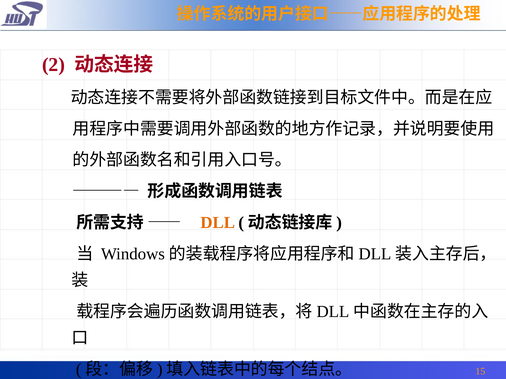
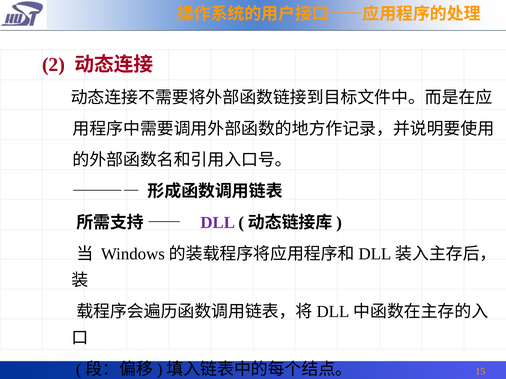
DLL colour: orange -> purple (218, 223)
